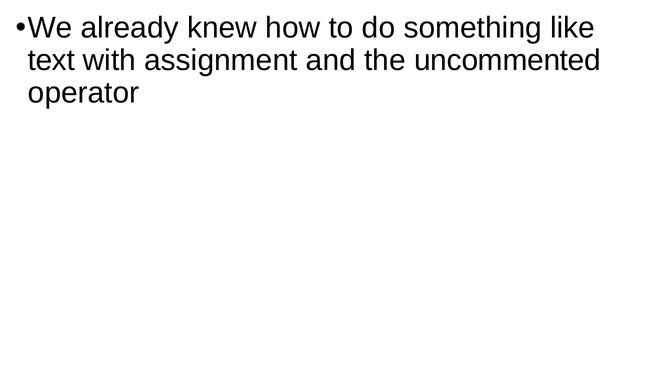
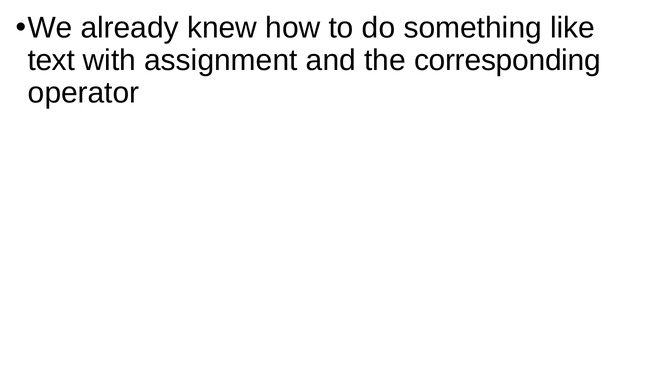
uncommented: uncommented -> corresponding (508, 60)
